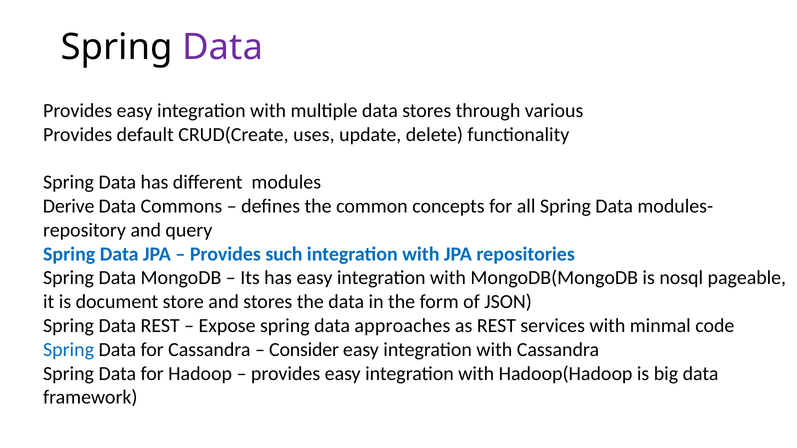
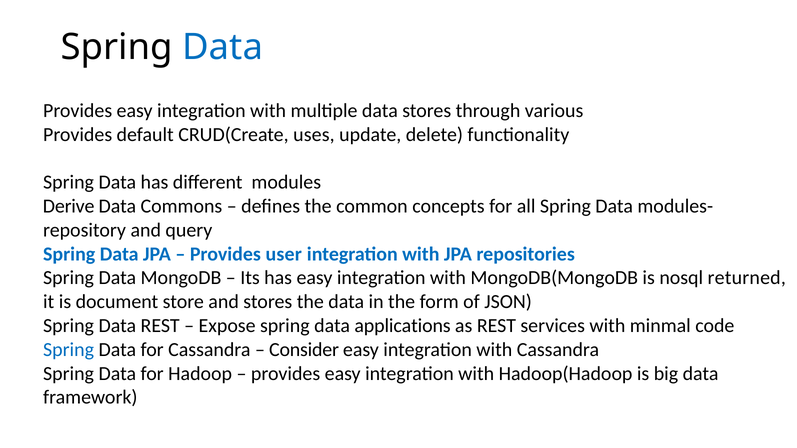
Data colour: purple -> blue (223, 47)
such: such -> user (284, 254)
pageable: pageable -> returned (747, 278)
approaches: approaches -> applications (403, 326)
